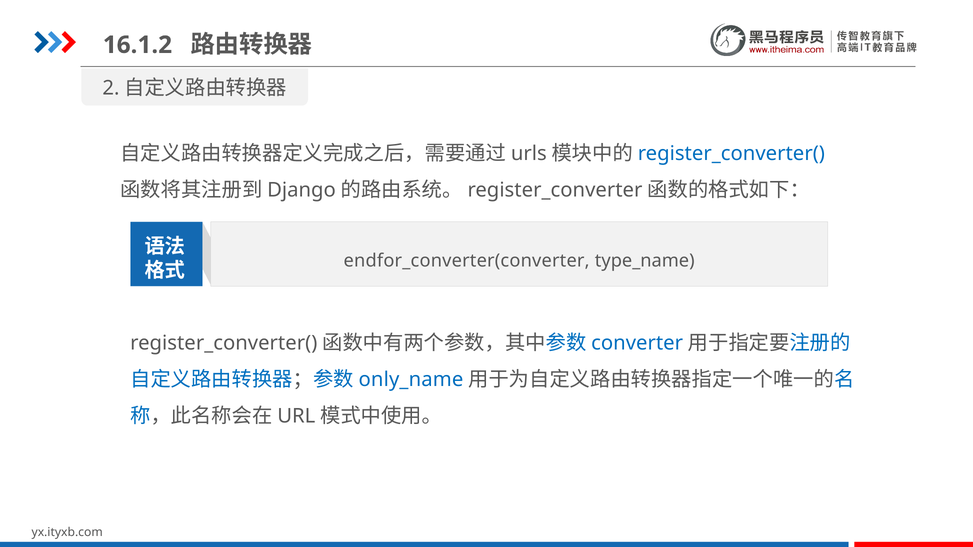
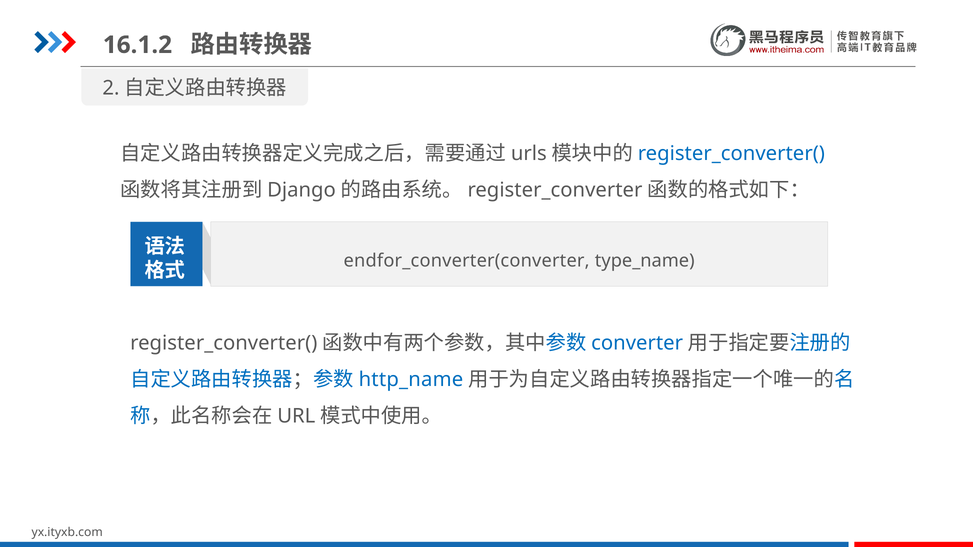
only_name: only_name -> http_name (411, 380)
